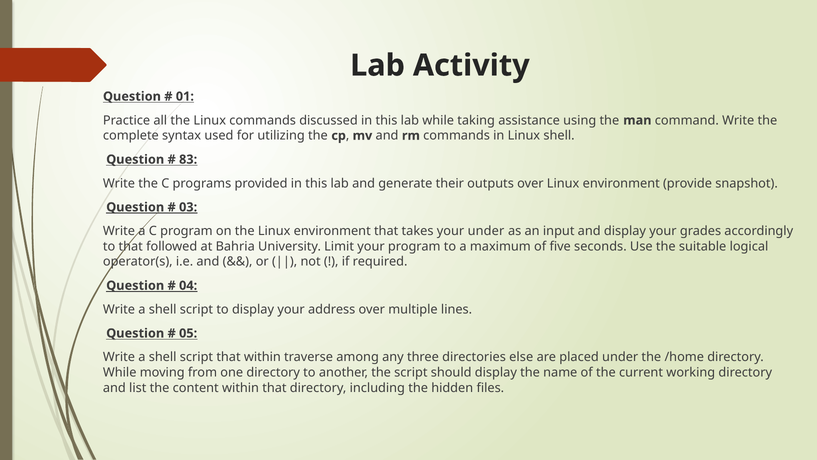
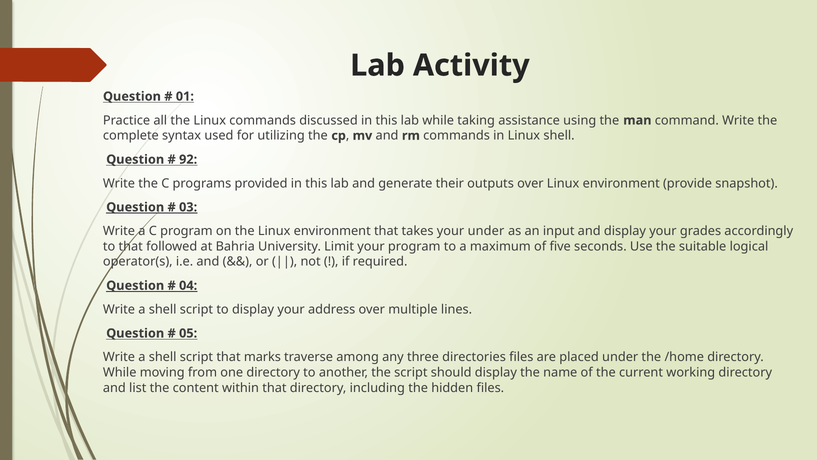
83: 83 -> 92 (188, 159)
that within: within -> marks (262, 357)
directories else: else -> files (521, 357)
